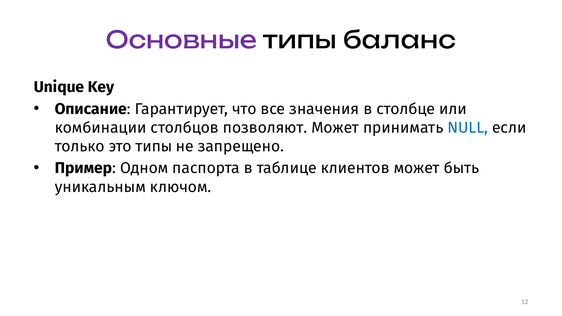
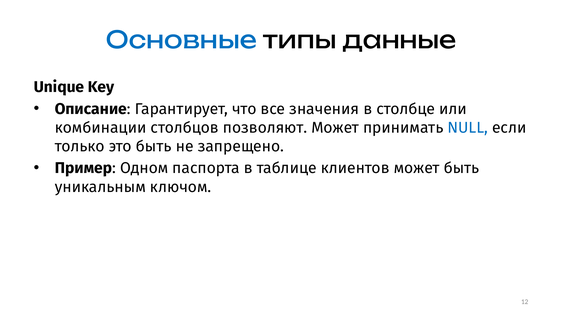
Основные colour: purple -> blue (181, 41)
баланс: баланс -> данные (400, 41)
это типы: типы -> быть (154, 146)
